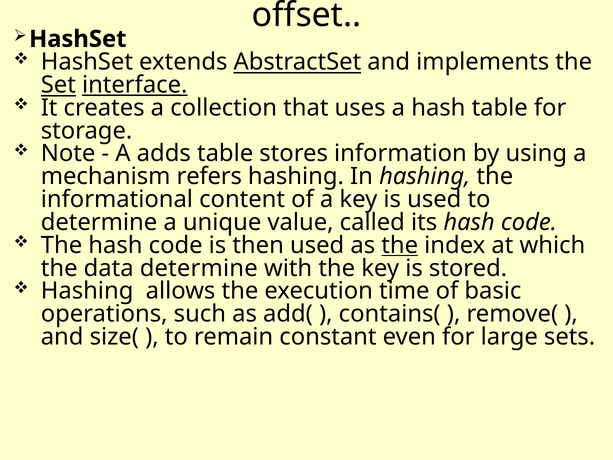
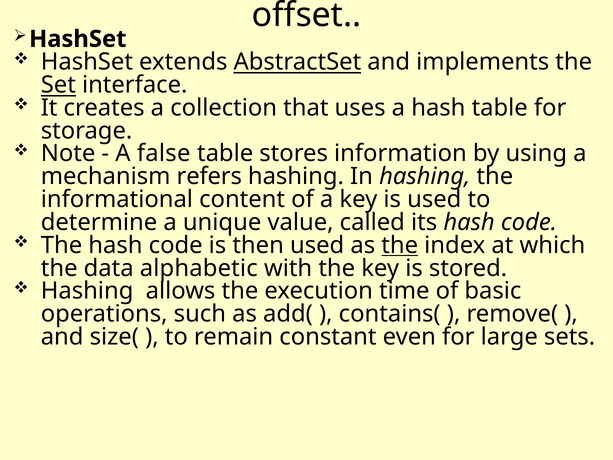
interface underline: present -> none (135, 85)
adds: adds -> false (164, 154)
data determine: determine -> alphabetic (199, 268)
